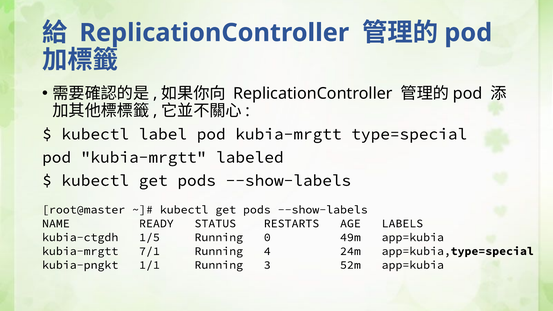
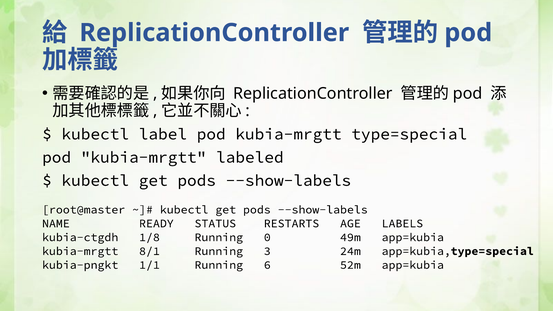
1/5: 1/5 -> 1/8 (149, 237)
7/1: 7/1 -> 8/1 (149, 251)
4: 4 -> 3 (267, 251)
3: 3 -> 6 (267, 265)
